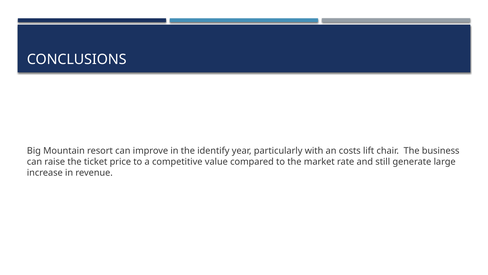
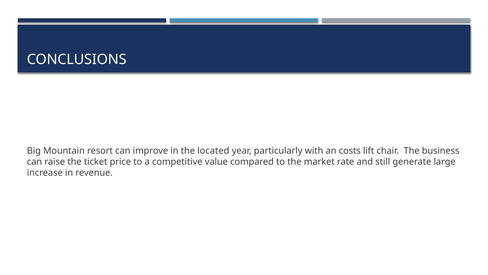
identify: identify -> located (213, 151)
